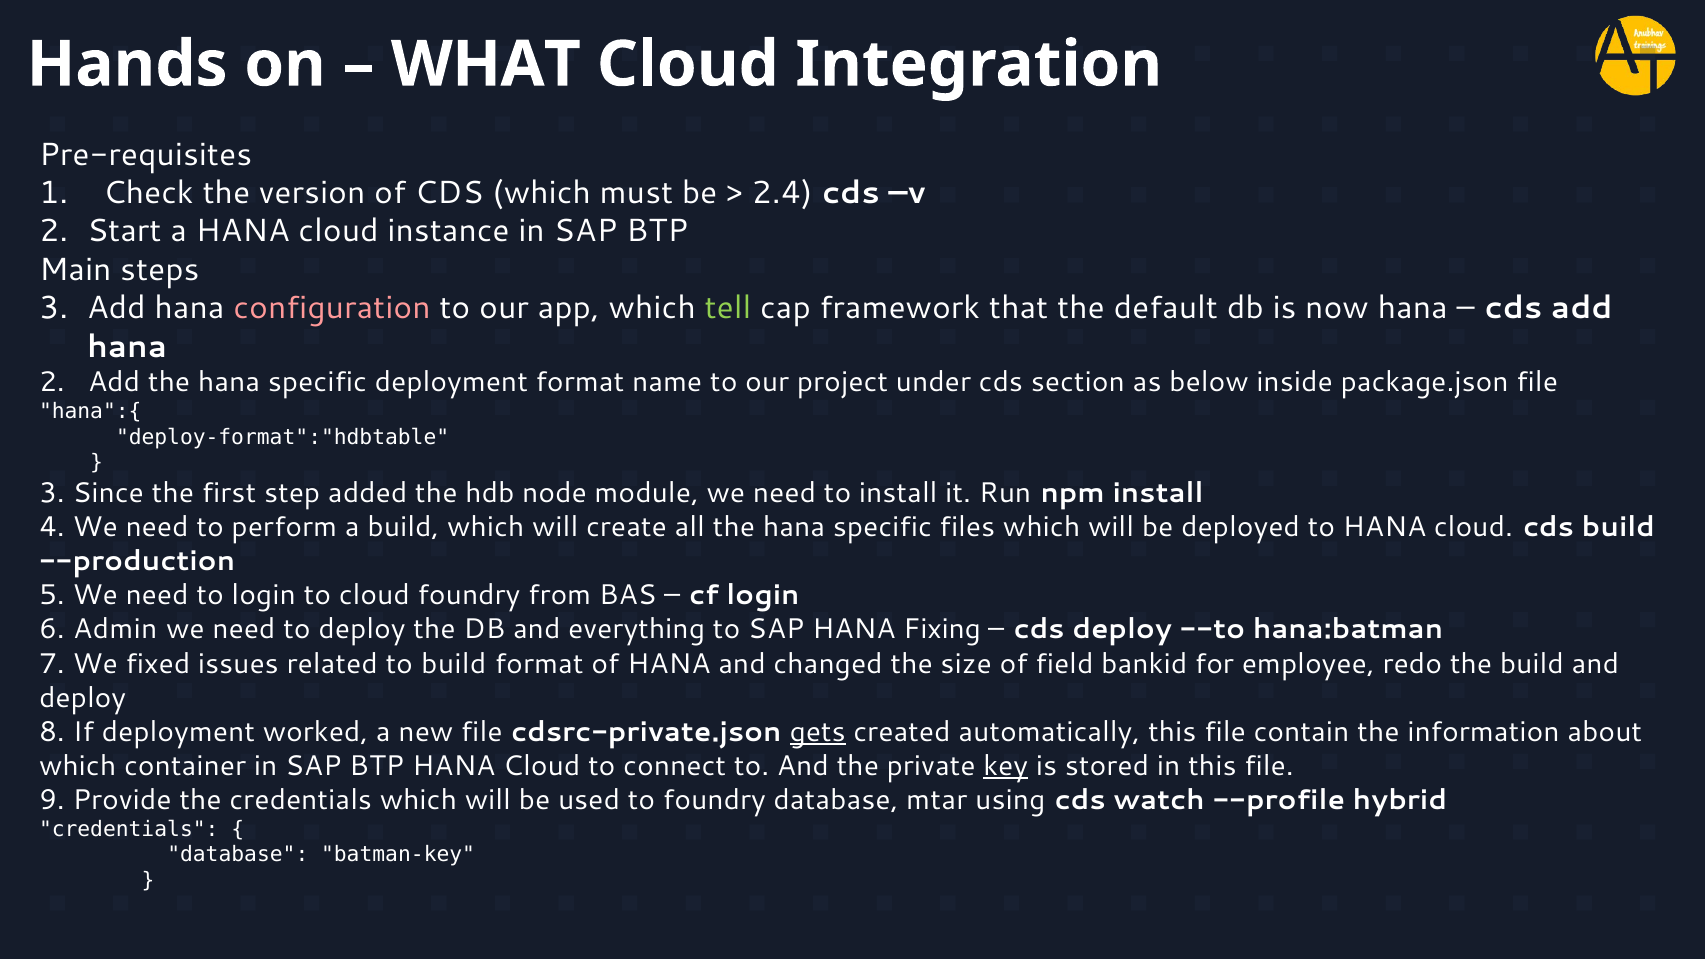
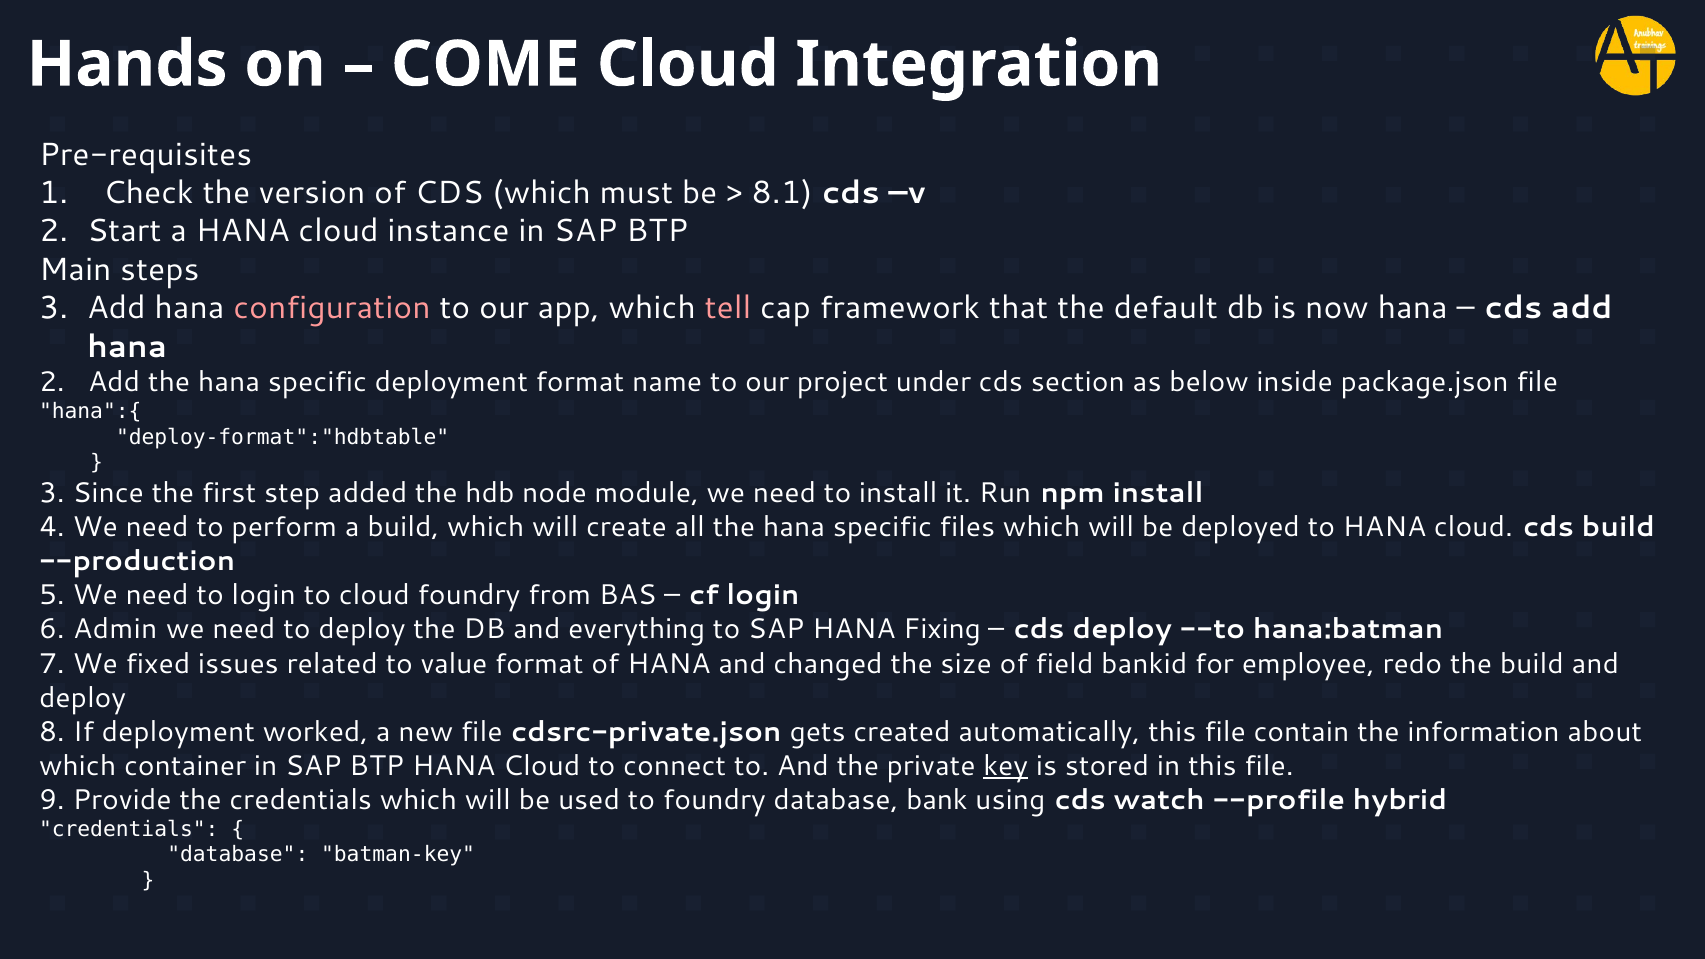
WHAT: WHAT -> COME (485, 65)
2.4: 2.4 -> 8.1 (782, 193)
tell colour: light green -> pink (728, 308)
to build: build -> value (454, 664)
gets underline: present -> none (818, 732)
mtar: mtar -> bank (937, 800)
